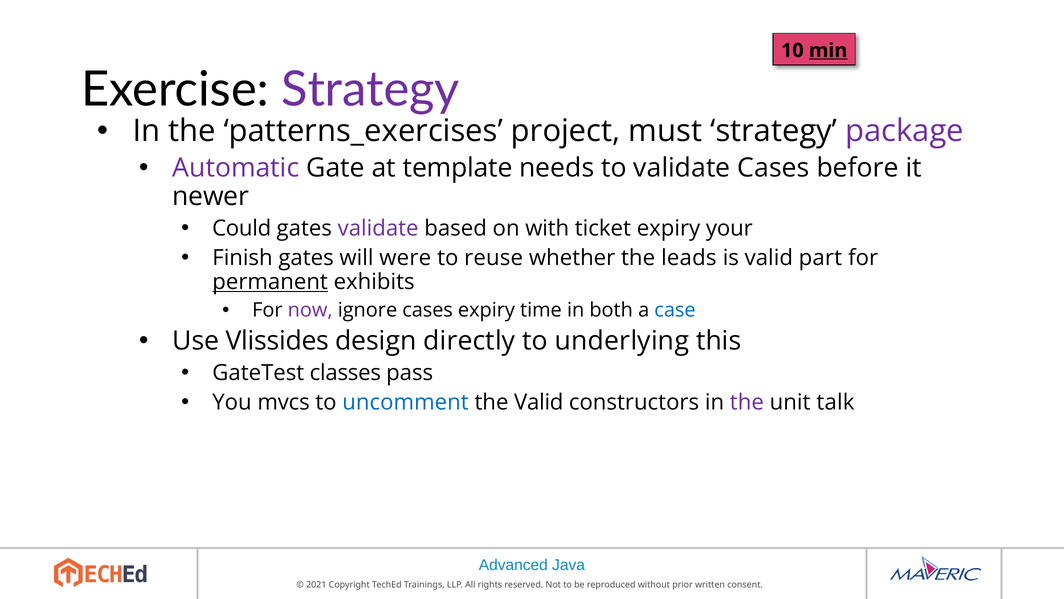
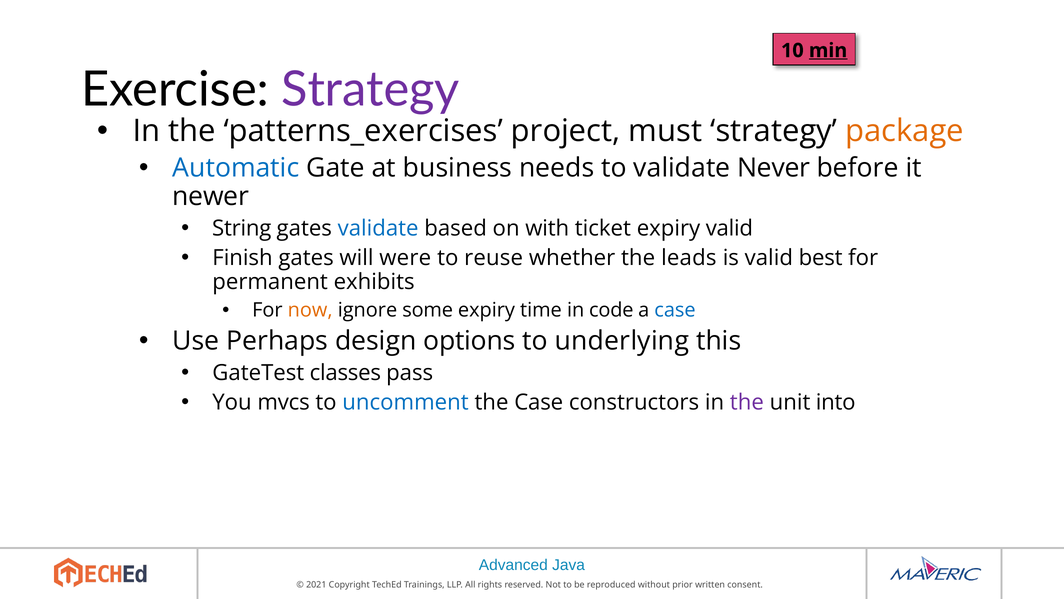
package colour: purple -> orange (905, 131)
Automatic colour: purple -> blue (236, 168)
template: template -> business (457, 168)
validate Cases: Cases -> Never (774, 168)
Could: Could -> String (242, 228)
validate colour: purple -> blue (378, 228)
expiry your: your -> valid (729, 228)
part: part -> best (821, 258)
permanent underline: present -> none (270, 282)
now colour: purple -> orange (310, 310)
ignore cases: cases -> some (428, 310)
both: both -> code (611, 310)
Vlissides: Vlissides -> Perhaps (277, 341)
directly: directly -> options (469, 341)
the Valid: Valid -> Case (539, 402)
talk: talk -> into (836, 402)
